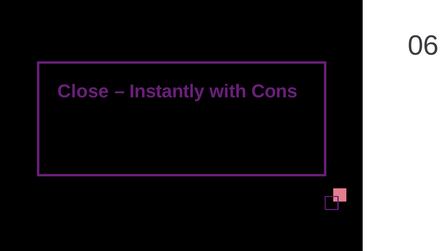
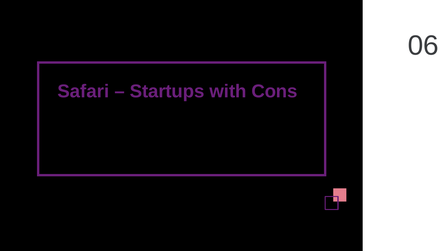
Close: Close -> Safari (83, 91)
Instantly: Instantly -> Startups (167, 91)
